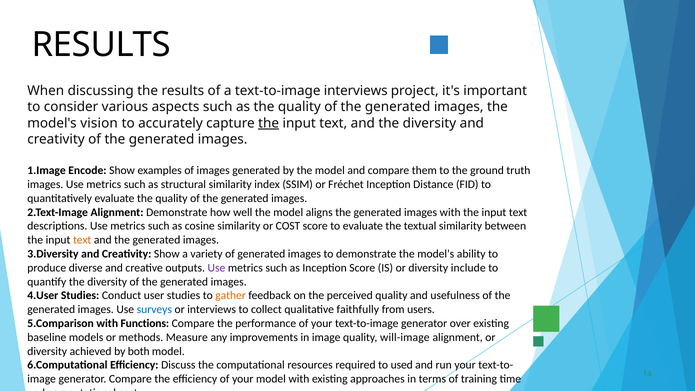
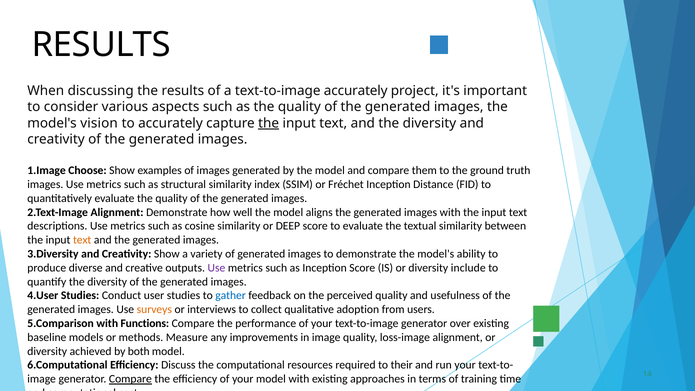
text-to-image interviews: interviews -> accurately (356, 91)
Encode: Encode -> Choose (87, 170)
or COST: COST -> DEEP (288, 226)
gather colour: orange -> blue (231, 296)
surveys colour: blue -> orange (154, 309)
faithfully: faithfully -> adoption (358, 309)
will-image: will-image -> loss-image (405, 337)
used: used -> their (402, 365)
Compare underline: none -> present (130, 379)
